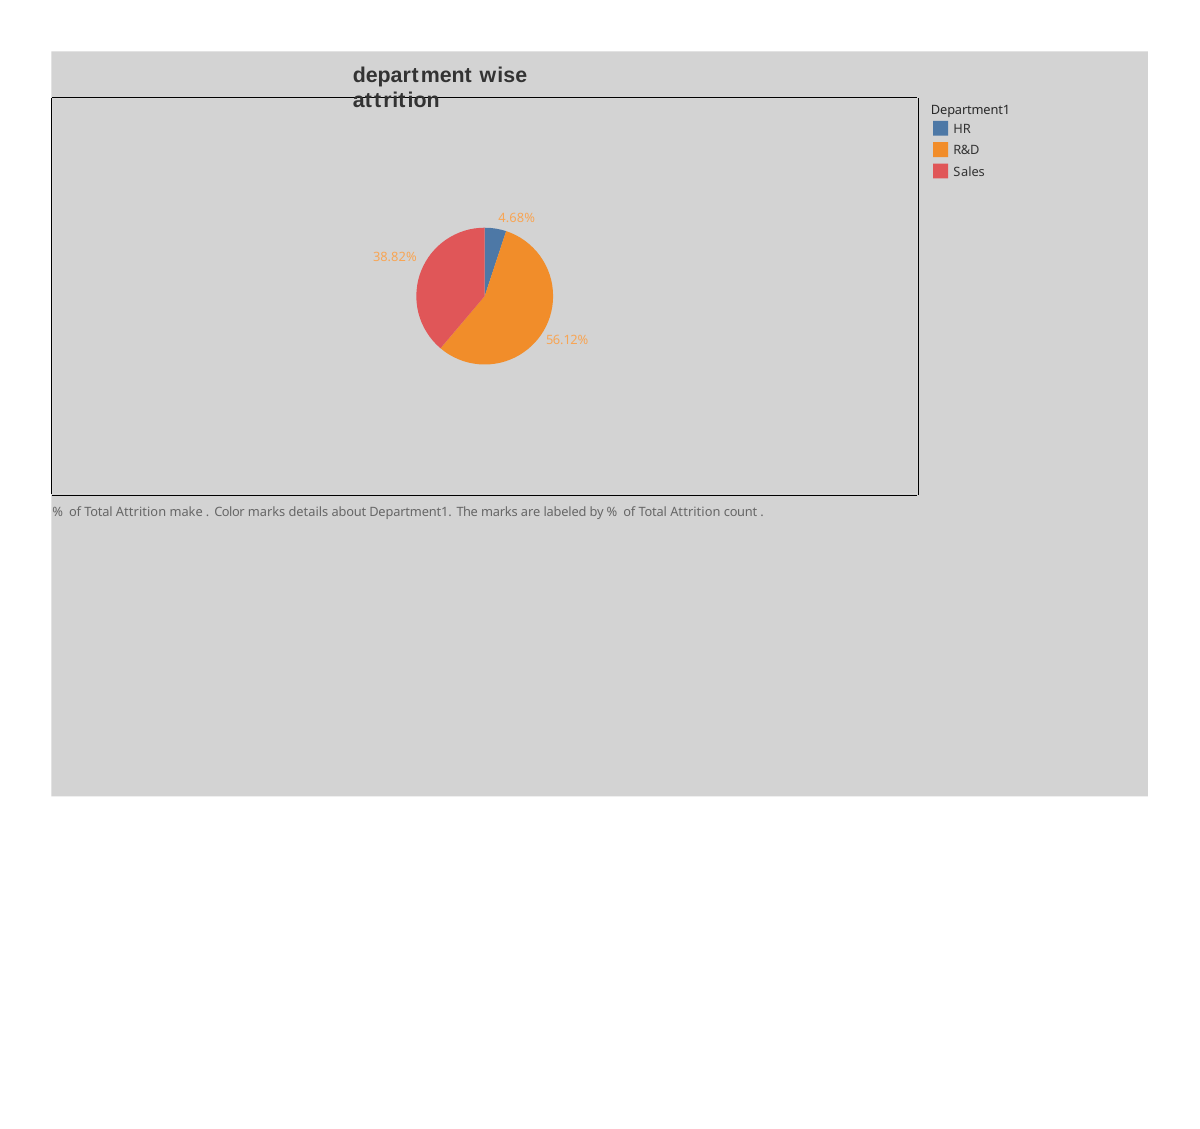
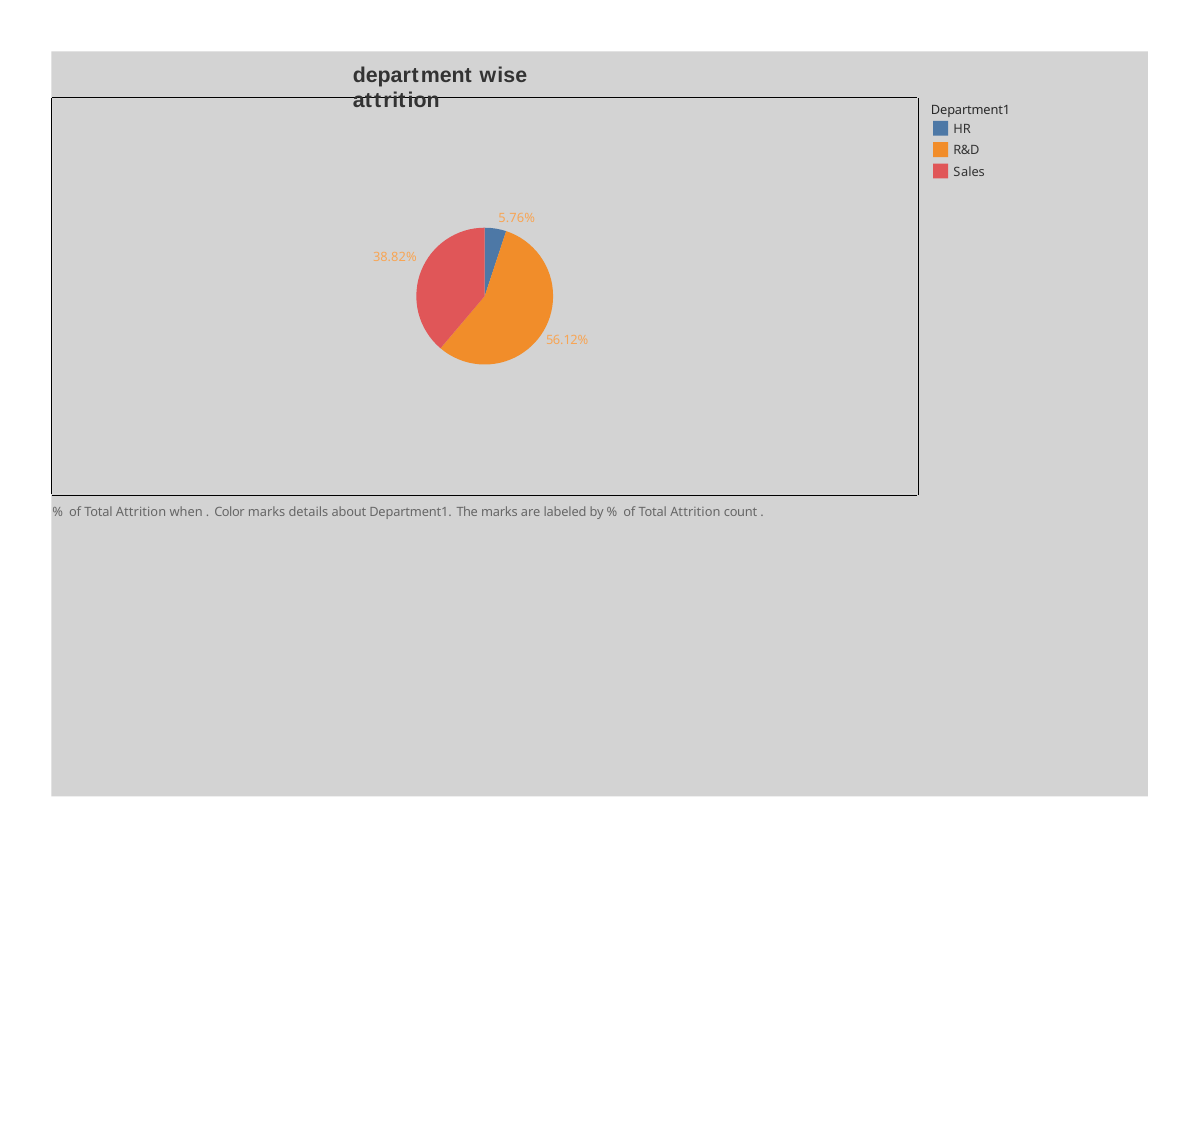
4.68%: 4.68% -> 5.76% (517, 218)
make: make -> when (186, 512)
